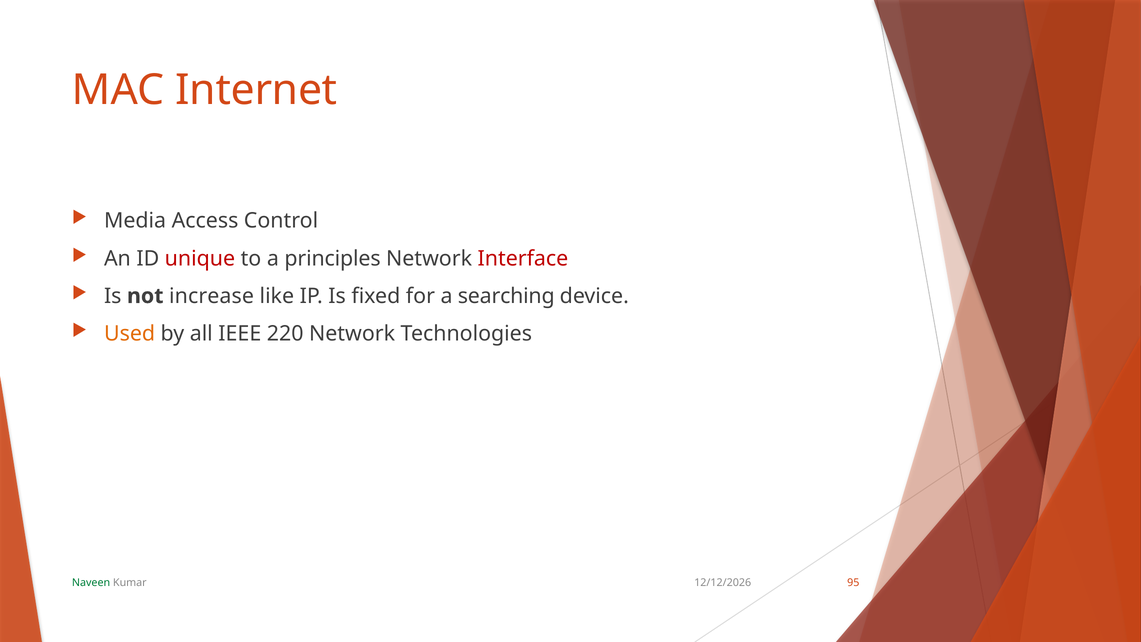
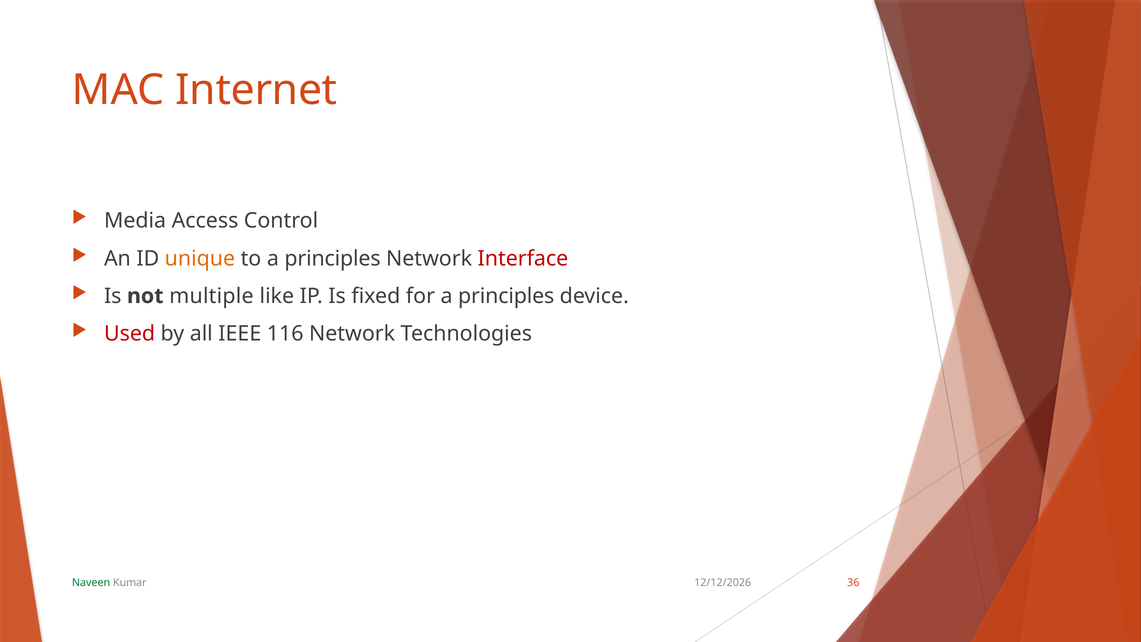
unique colour: red -> orange (200, 258)
increase: increase -> multiple (211, 296)
for a searching: searching -> principles (506, 296)
Used colour: orange -> red (130, 334)
220: 220 -> 116 (285, 334)
95: 95 -> 36 (853, 582)
